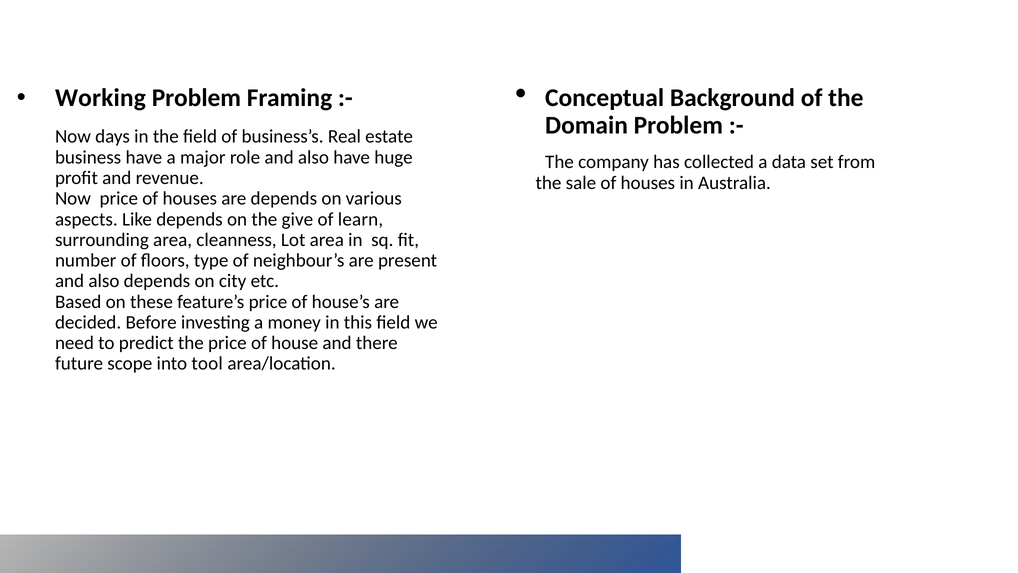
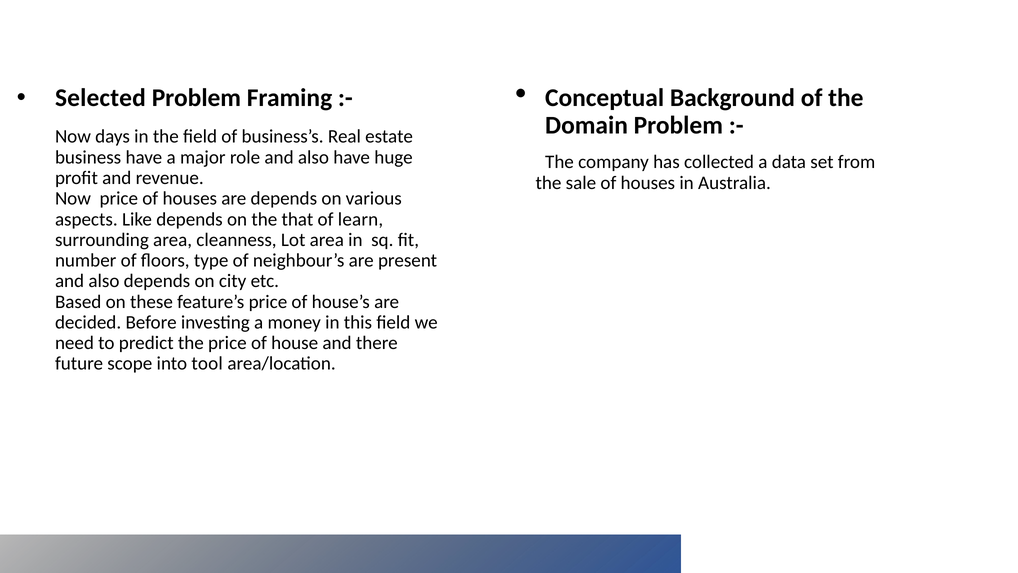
Working: Working -> Selected (100, 98)
give: give -> that (297, 219)
